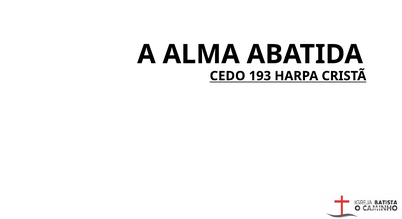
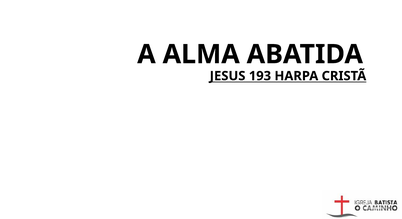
CEDO: CEDO -> JESUS (228, 76)
